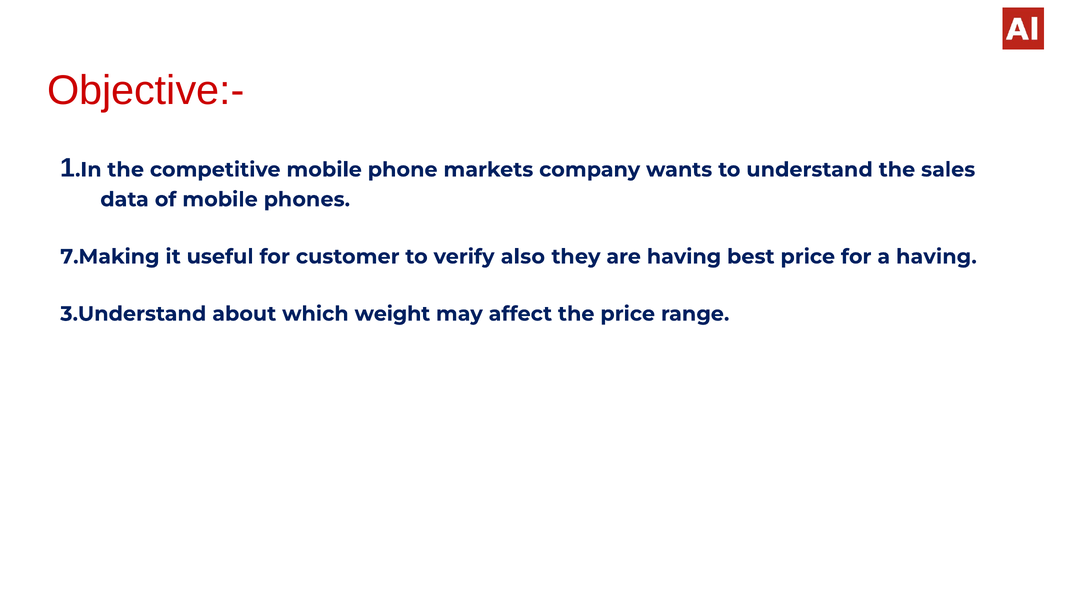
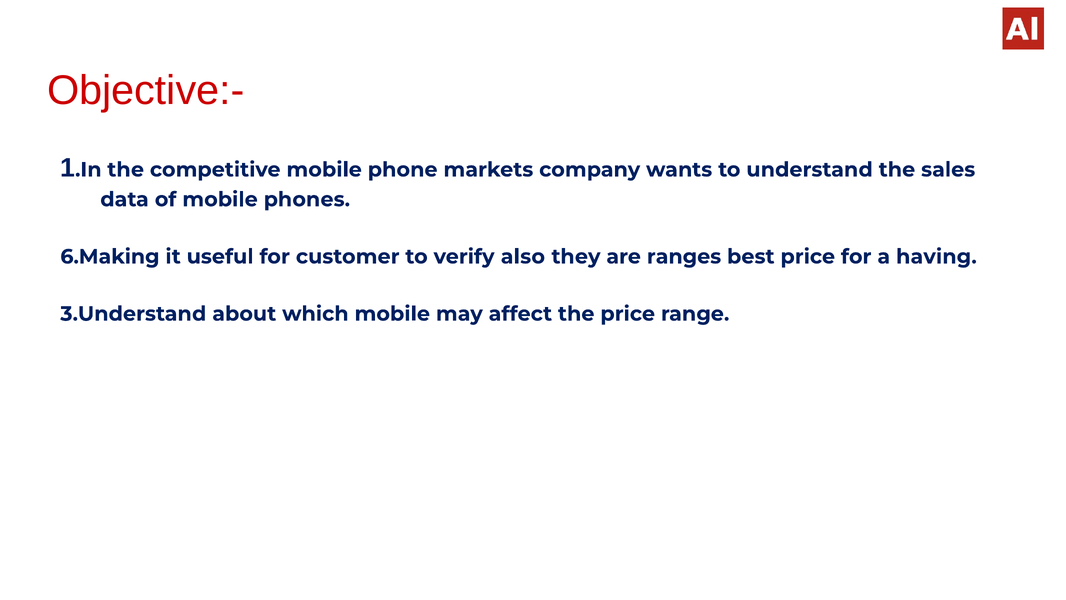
7.Making: 7.Making -> 6.Making (110, 257)
are having: having -> ranges (684, 257)
which weight: weight -> mobile (392, 314)
